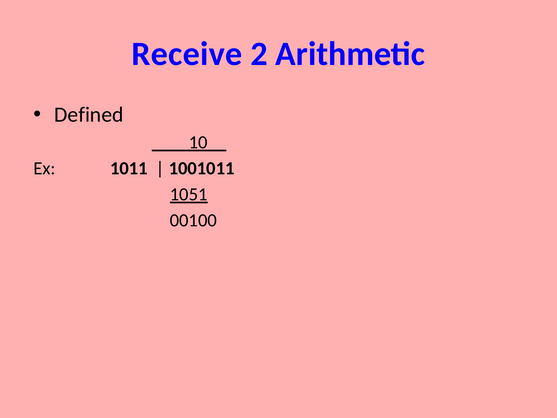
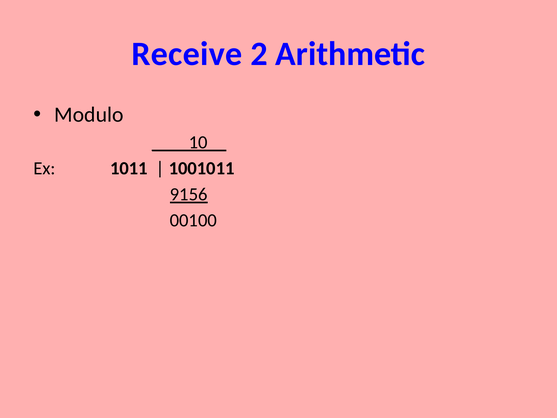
Defined: Defined -> Modulo (89, 115)
1051: 1051 -> 9156 (189, 194)
